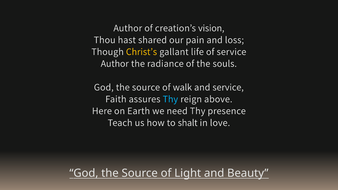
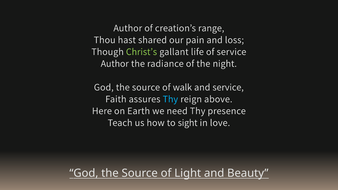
vision: vision -> range (211, 28)
Christ’s colour: yellow -> light green (142, 52)
souls: souls -> night (225, 64)
shalt: shalt -> sight (188, 123)
